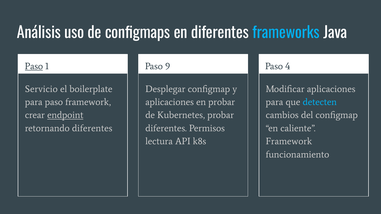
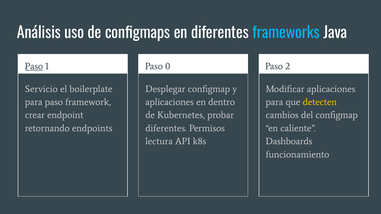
9: 9 -> 0 (168, 66)
4: 4 -> 2 (288, 66)
en probar: probar -> dentro (222, 102)
detecten colour: light blue -> yellow (320, 102)
endpoint underline: present -> none (65, 115)
retornando diferentes: diferentes -> endpoints (92, 128)
Framework: Framework -> Dashboards (289, 142)
